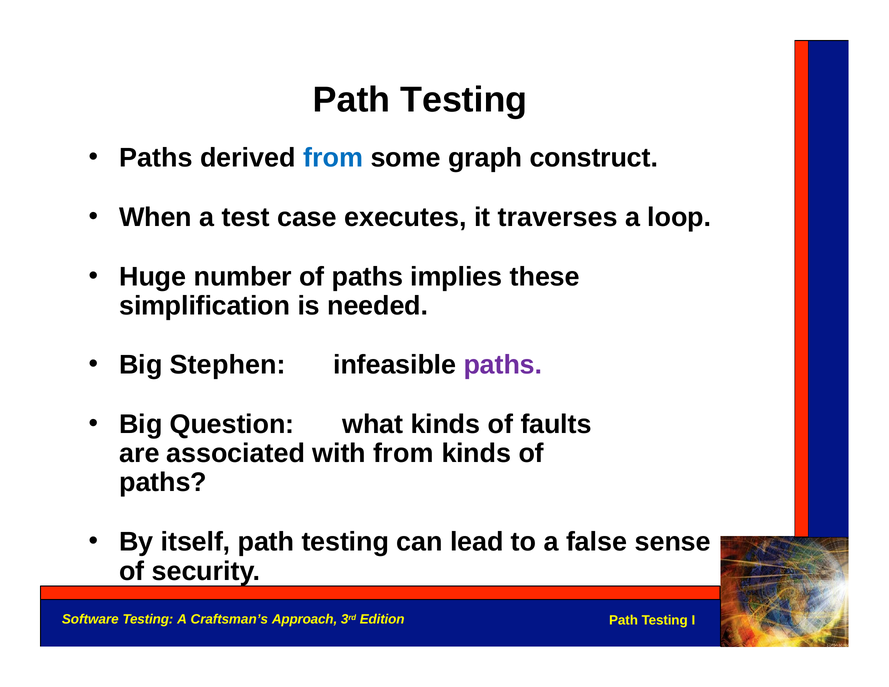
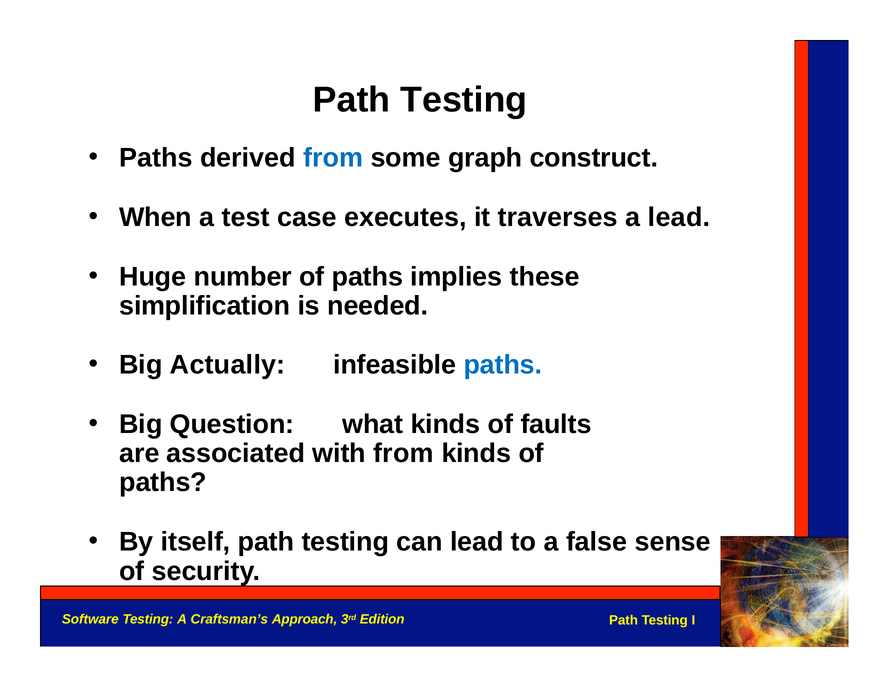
a loop: loop -> lead (679, 217)
Stephen: Stephen -> Actually (228, 365)
paths colour: purple -> blue (503, 365)
